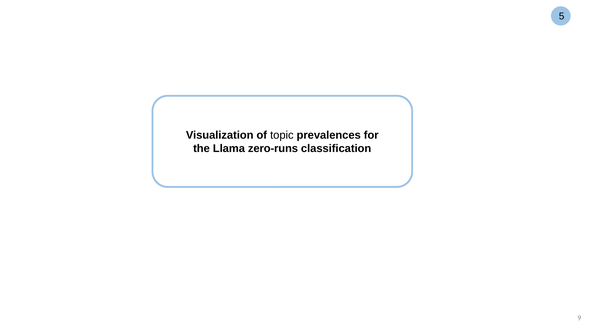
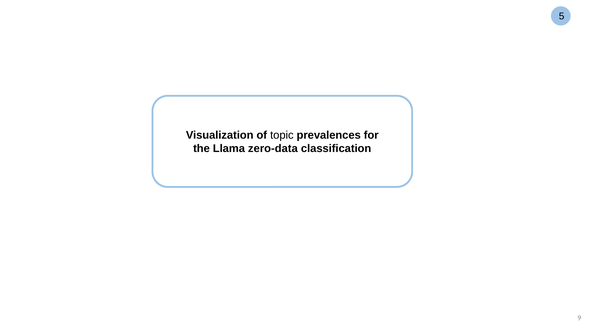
zero-runs: zero-runs -> zero-data (273, 149)
